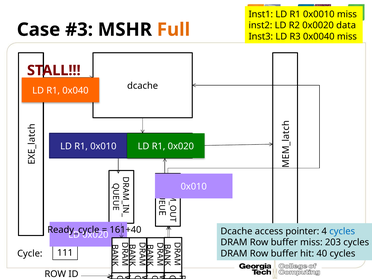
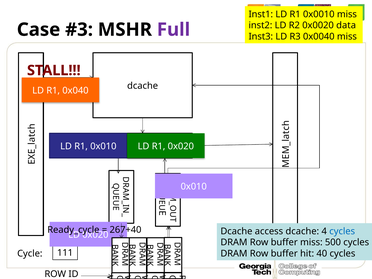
Full colour: orange -> purple (174, 30)
161+40: 161+40 -> 267+40 (126, 230)
access pointer: pointer -> dcache (302, 231)
203: 203 -> 500 (333, 242)
